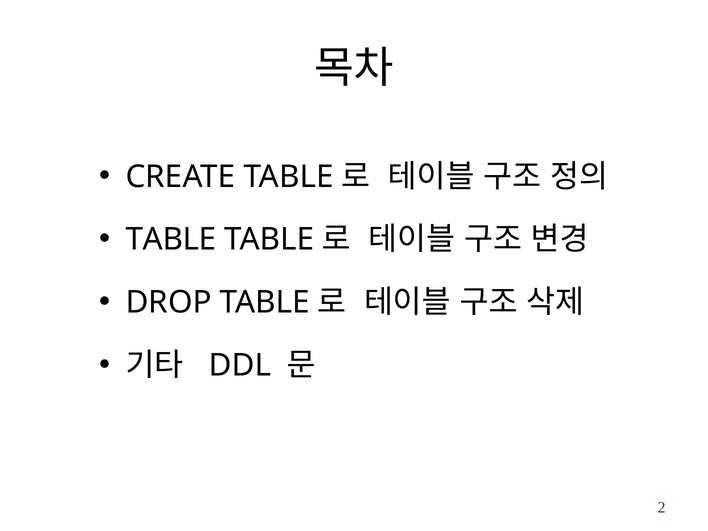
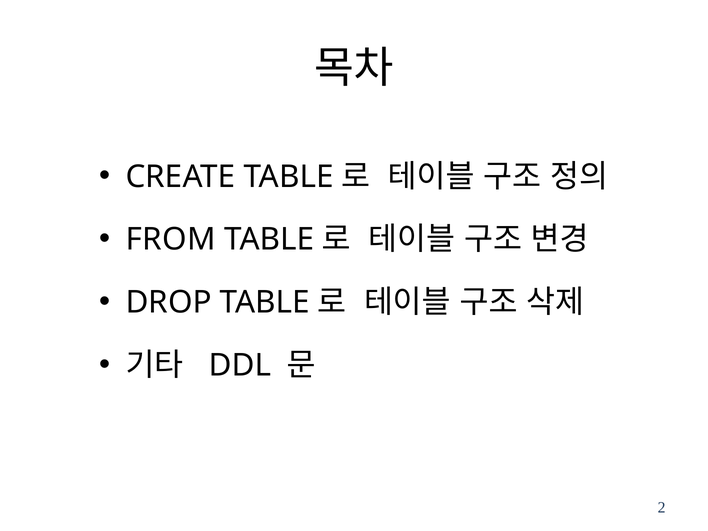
TABLE: TABLE -> FROM (171, 240)
